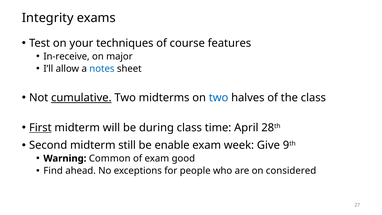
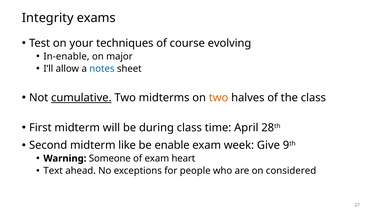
features: features -> evolving (229, 43)
In-receive: In-receive -> In-enable (66, 56)
two colour: blue -> orange (219, 98)
First underline: present -> none (40, 128)
still: still -> like (127, 145)
Common: Common -> Someone (110, 158)
good: good -> heart (183, 158)
Find: Find -> Text (53, 171)
